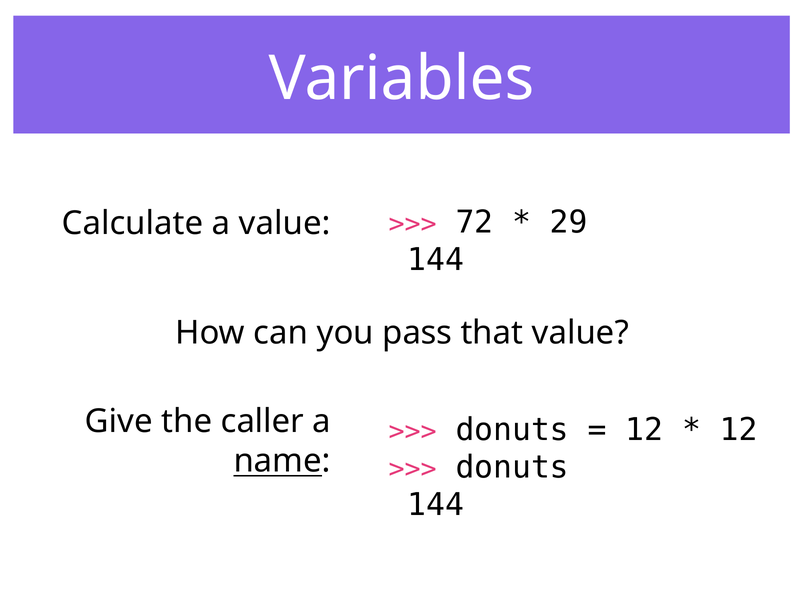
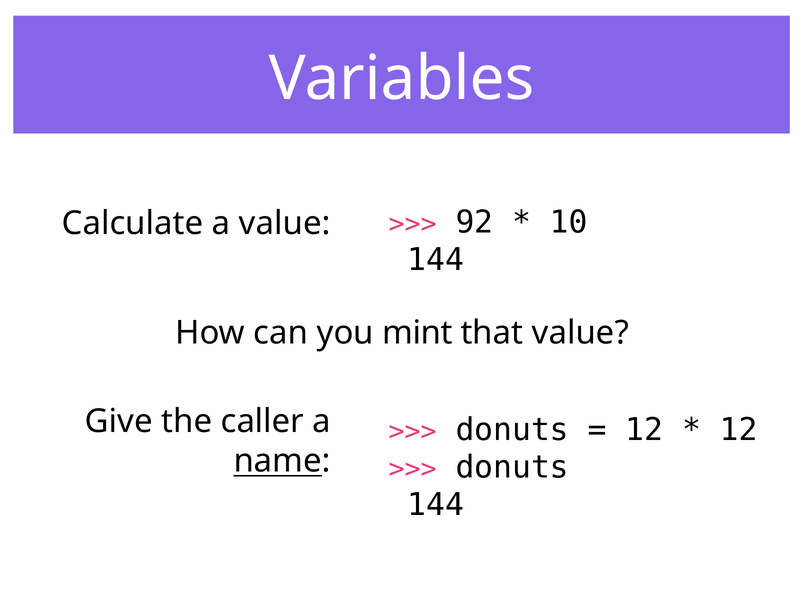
72: 72 -> 92 (474, 222)
29: 29 -> 10 (569, 222)
pass: pass -> mint (417, 333)
